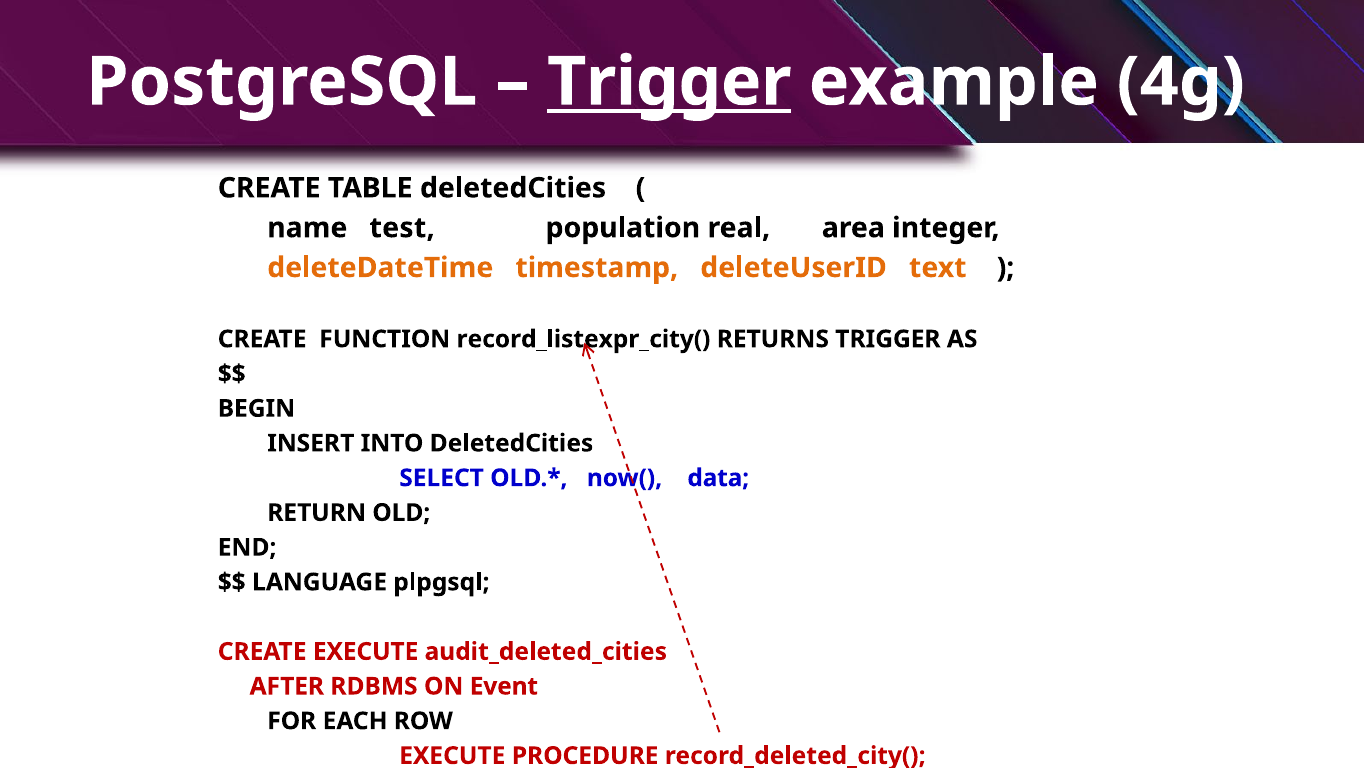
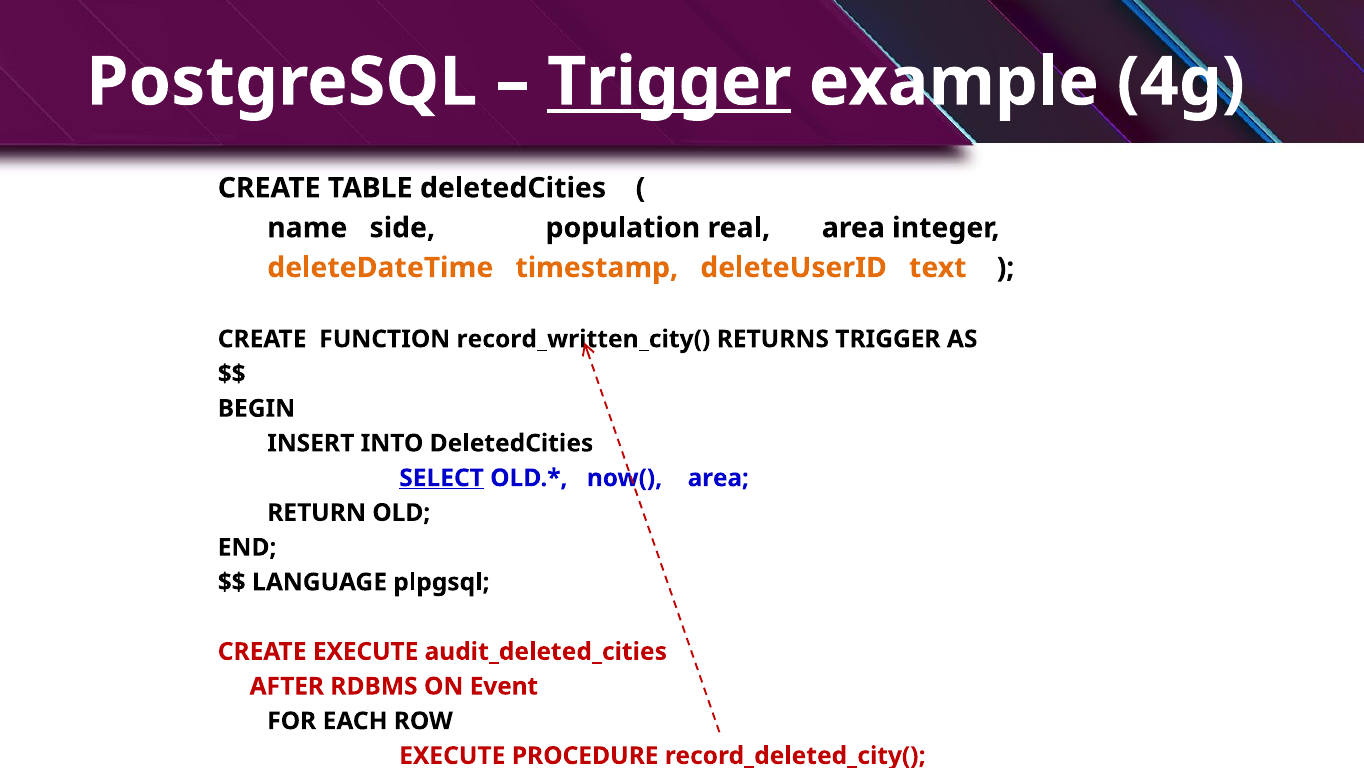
test: test -> side (402, 228)
record_listexpr_city(: record_listexpr_city( -> record_written_city( (583, 339)
SELECT underline: none -> present (442, 478)
now( data: data -> area (718, 478)
